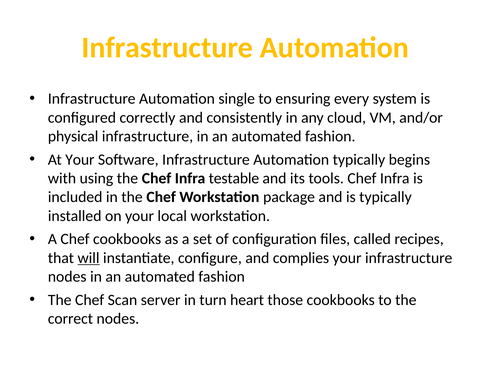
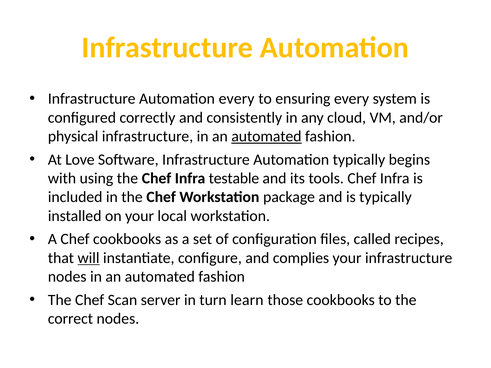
Automation single: single -> every (237, 99)
automated underline: none -> present (266, 137)
At Your: Your -> Love (80, 160)
heart: heart -> learn (247, 300)
